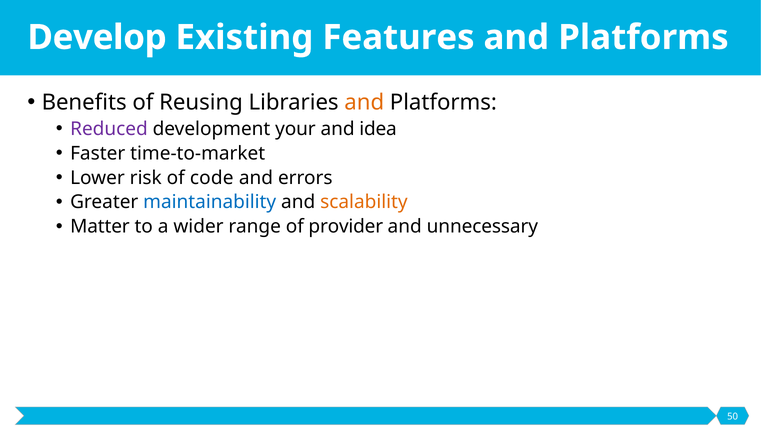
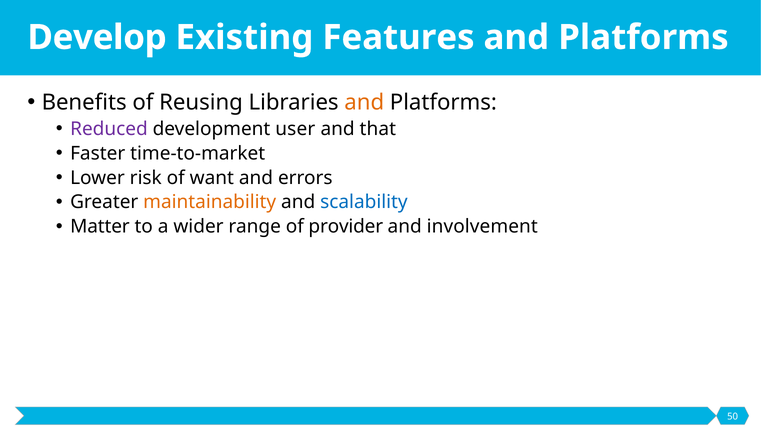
your: your -> user (295, 129)
idea: idea -> that (378, 129)
code: code -> want (212, 178)
maintainability colour: blue -> orange (210, 202)
scalability colour: orange -> blue (364, 202)
unnecessary: unnecessary -> involvement (482, 227)
